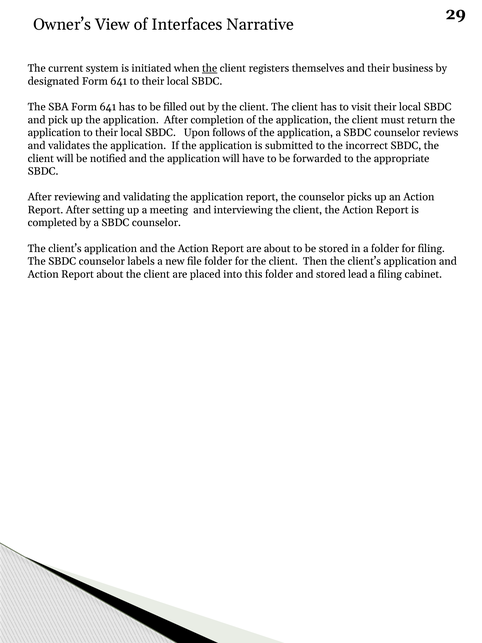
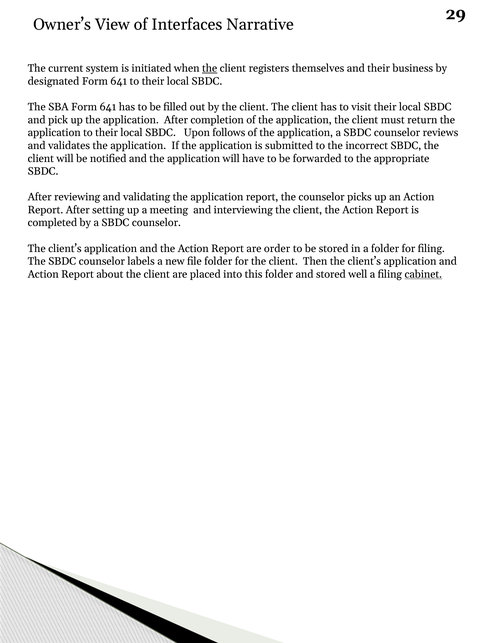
are about: about -> order (277, 248)
lead: lead -> well (358, 274)
cabinet underline: none -> present (423, 274)
